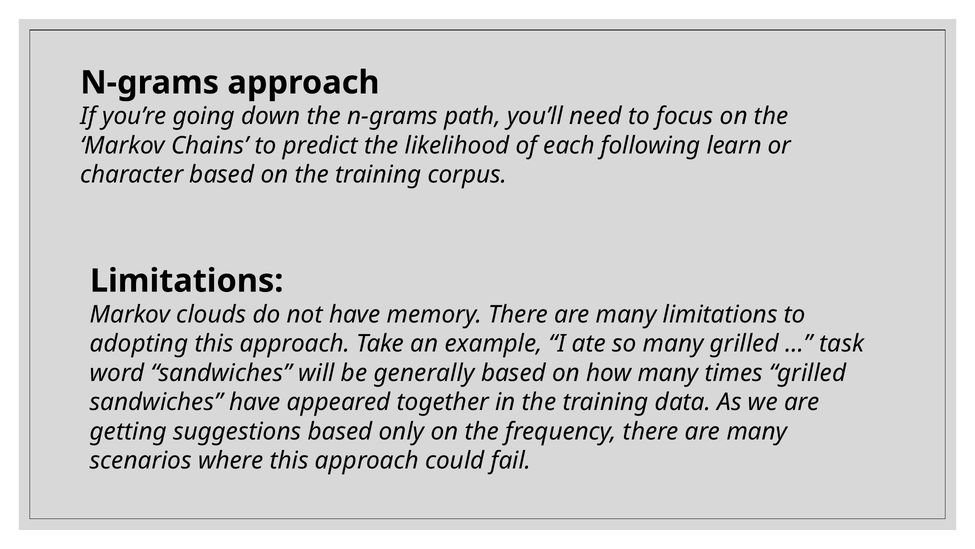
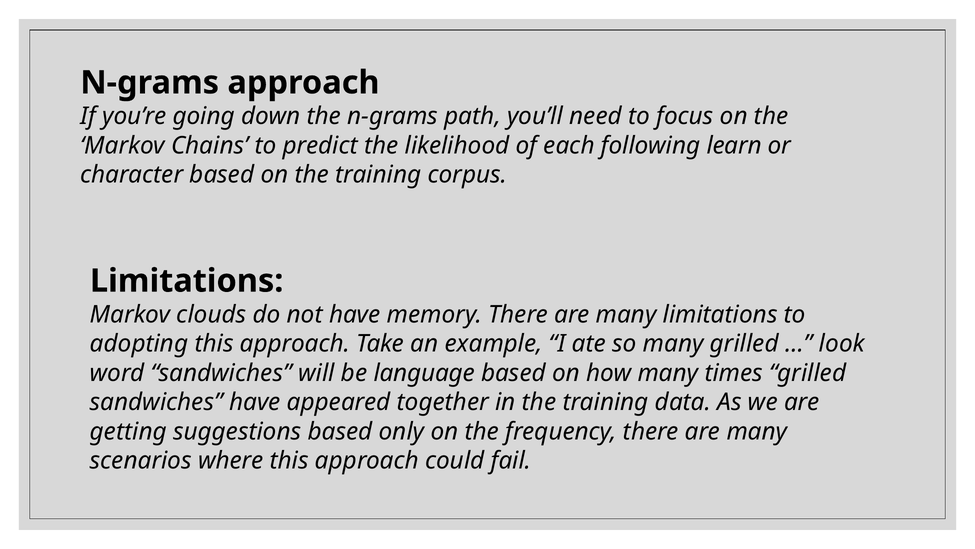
task: task -> look (842, 343)
generally: generally -> language (424, 373)
